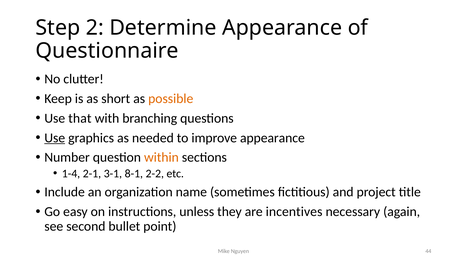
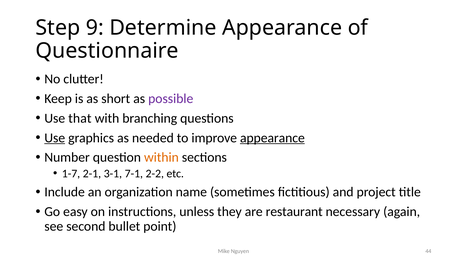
2: 2 -> 9 (95, 28)
possible colour: orange -> purple (171, 99)
appearance underline: none -> present (272, 138)
1-4: 1-4 -> 1-7 (71, 173)
8-1: 8-1 -> 7-1 (134, 173)
incentives: incentives -> restaurant (294, 211)
